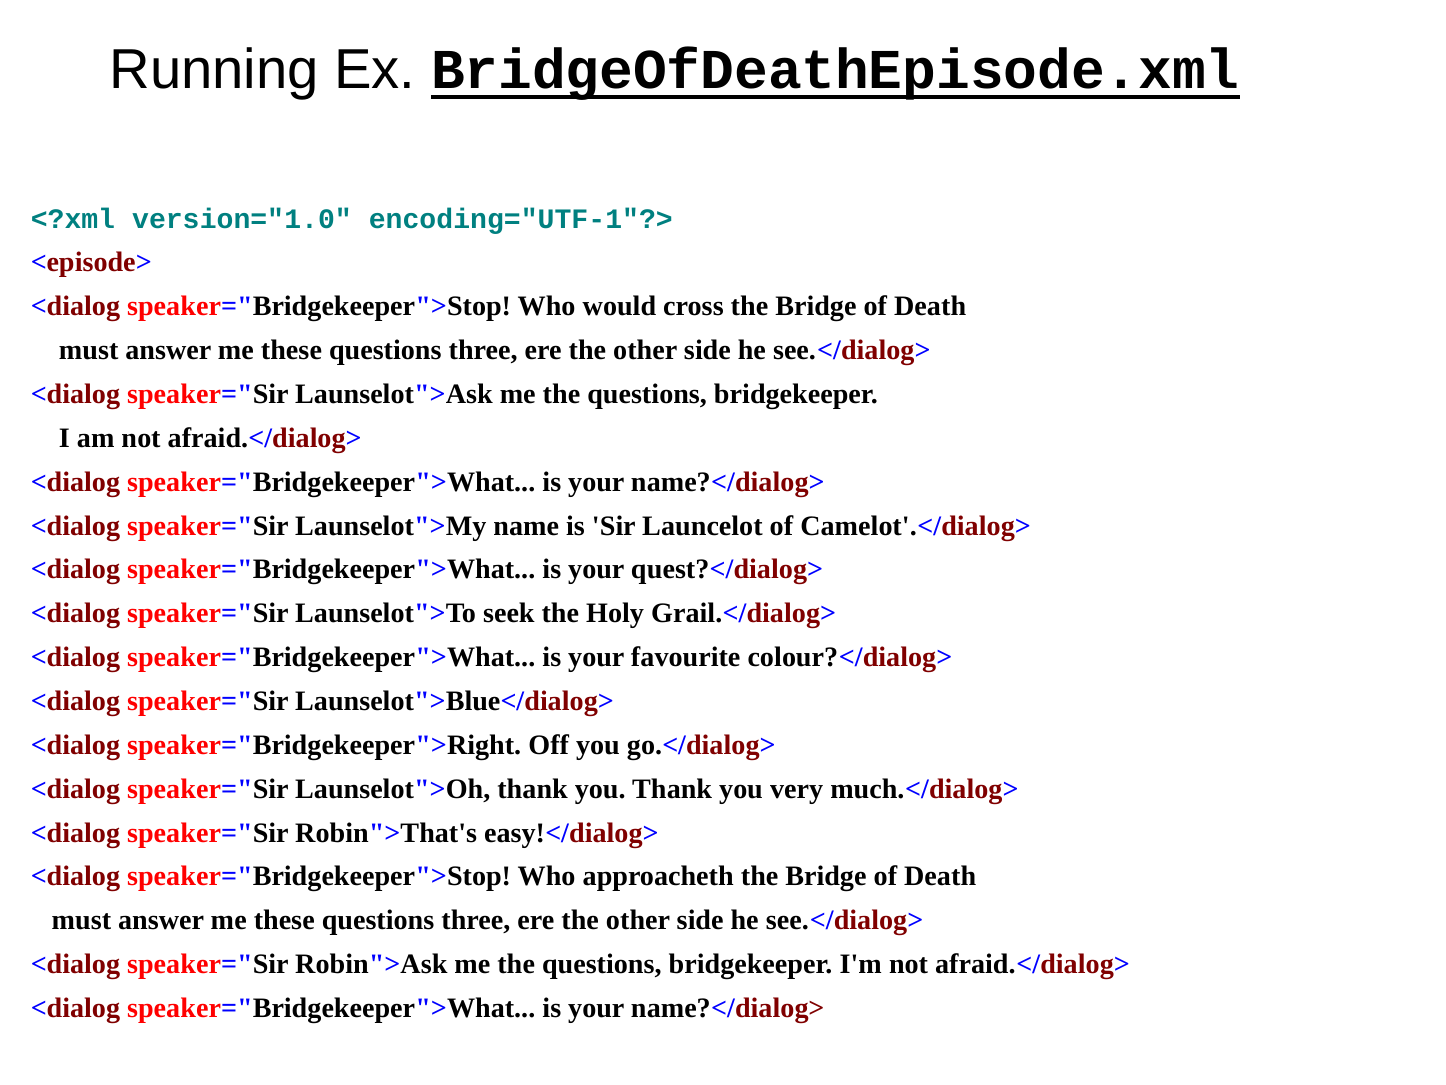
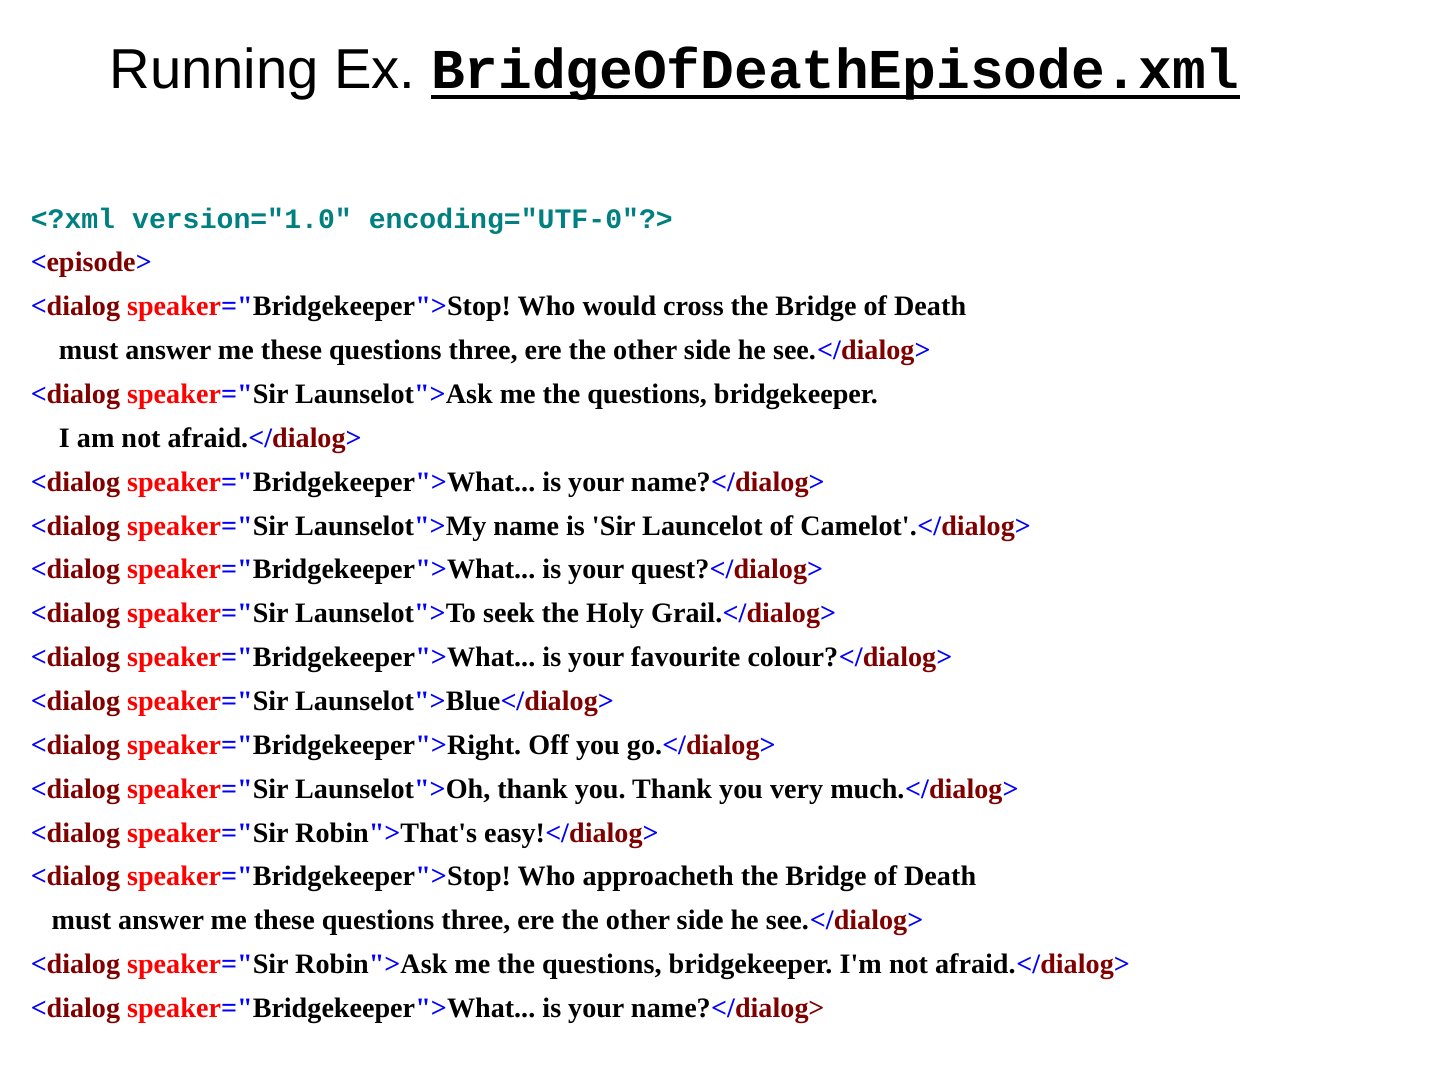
encoding="UTF-1"?>: encoding="UTF-1"?> -> encoding="UTF-0"?> (521, 219)
